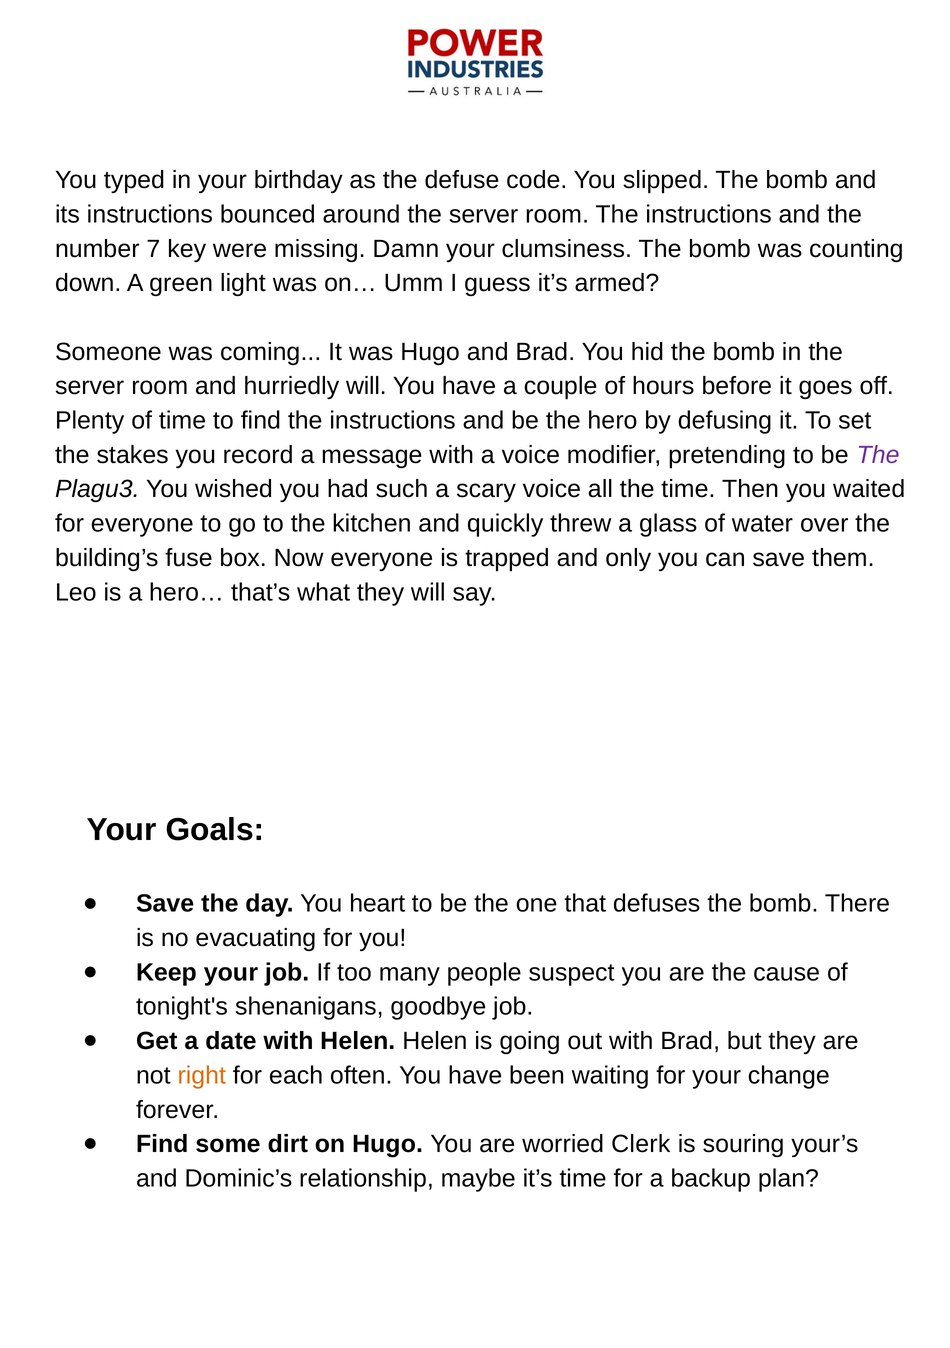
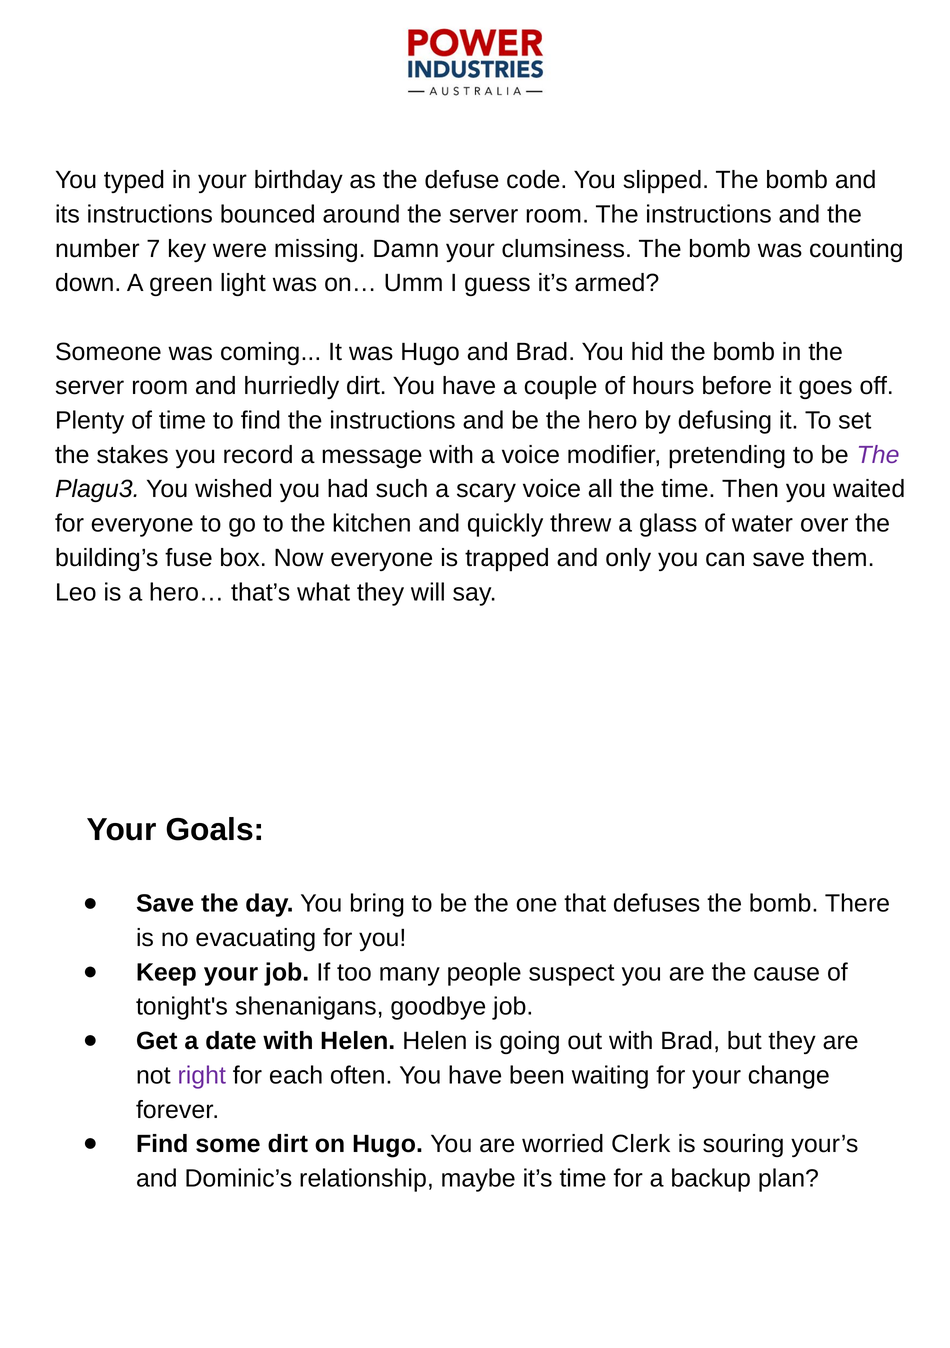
hurriedly will: will -> dirt (366, 386)
heart: heart -> bring (377, 904)
right colour: orange -> purple (202, 1075)
